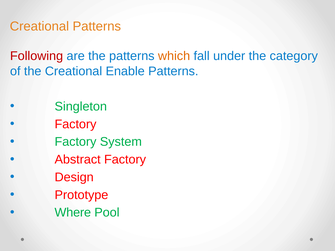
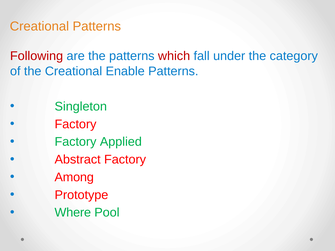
which colour: orange -> red (174, 56)
System: System -> Applied (121, 142)
Design: Design -> Among (74, 177)
